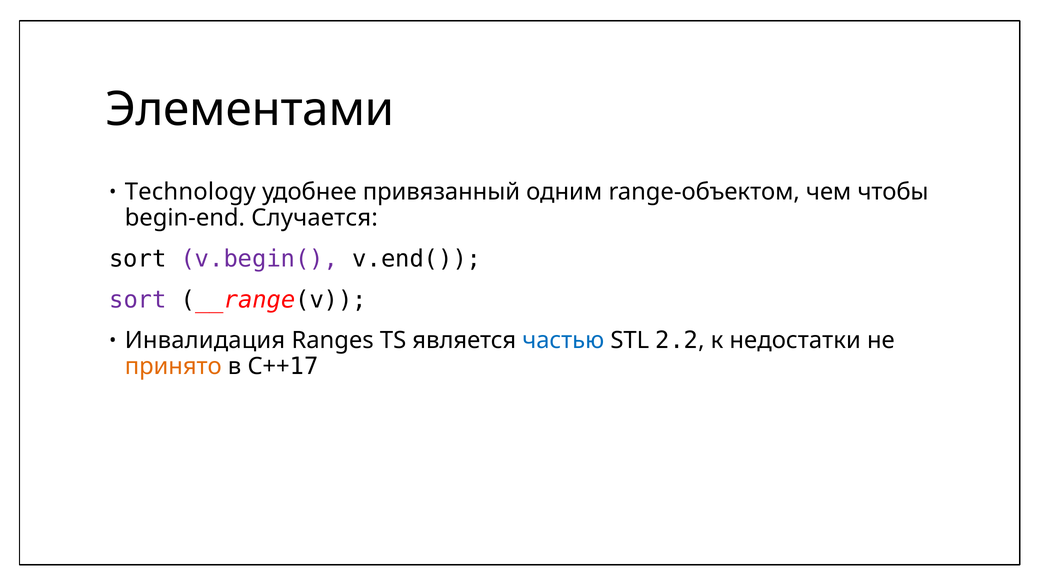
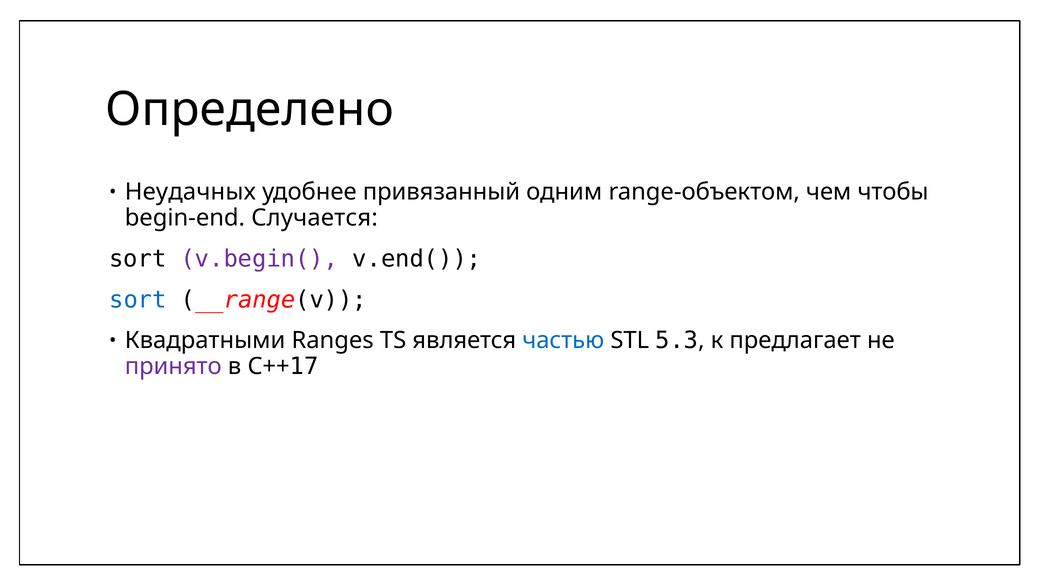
Элементами: Элементами -> Определено (250, 110)
Technology: Technology -> Неудачных (190, 192)
sort colour: purple -> blue (138, 300)
Инвалидация: Инвалидация -> Квадратными (205, 341)
2.2: 2.2 -> 5.3 (677, 341)
недостатки: недостатки -> предлагает (795, 341)
принято colour: orange -> purple (173, 366)
